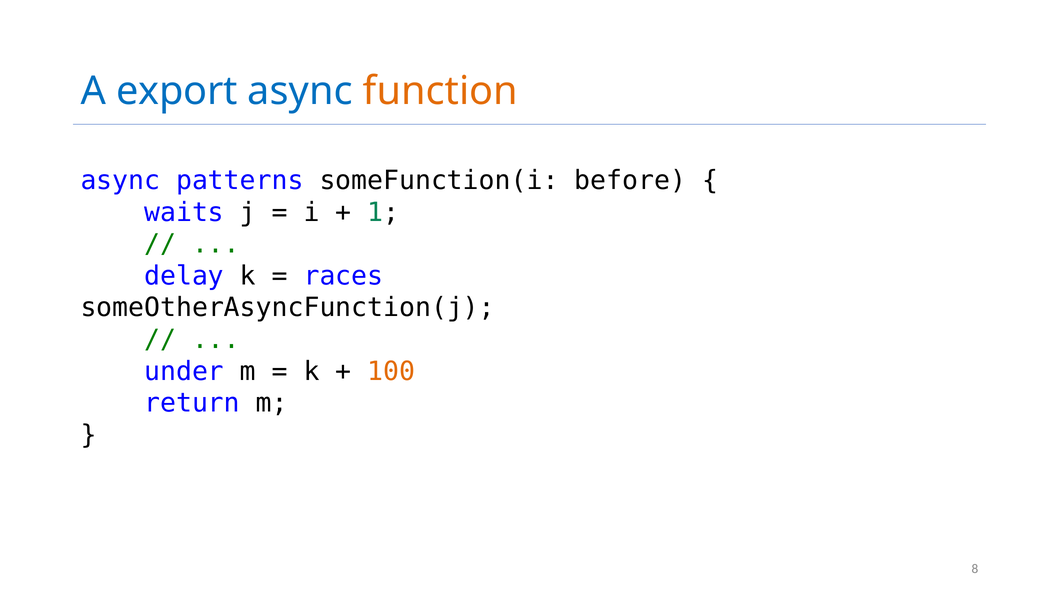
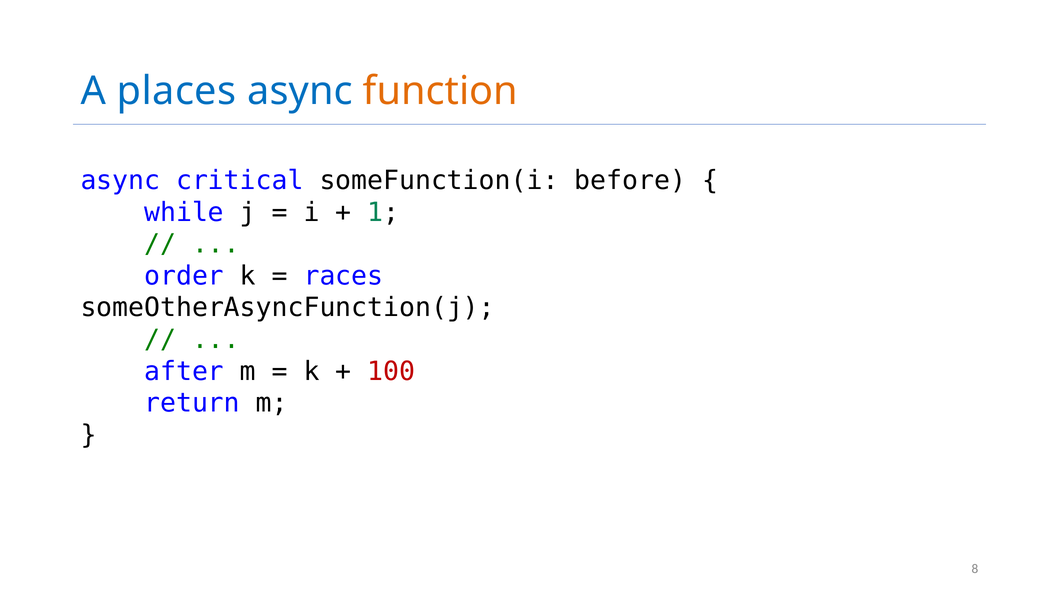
export: export -> places (177, 91)
patterns: patterns -> critical (240, 180)
waits: waits -> while (184, 212)
delay: delay -> order (184, 276)
under: under -> after (184, 371)
100 colour: orange -> red (391, 371)
